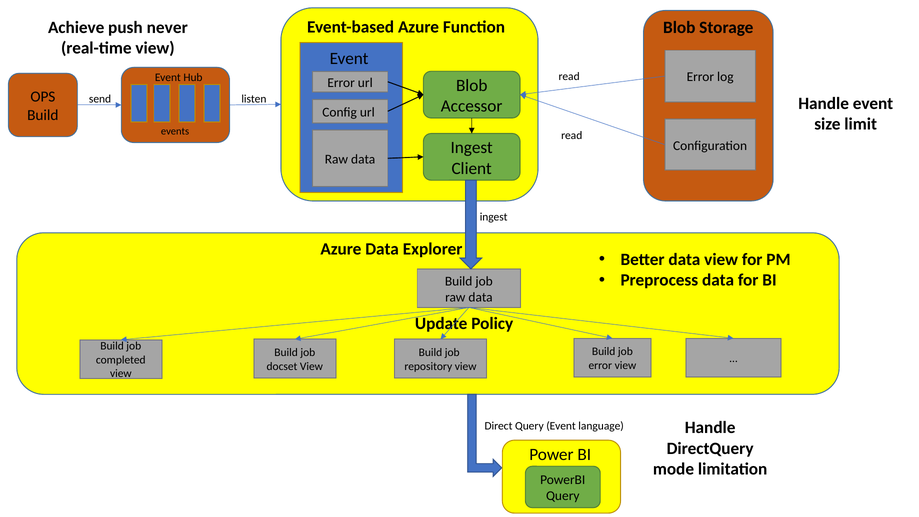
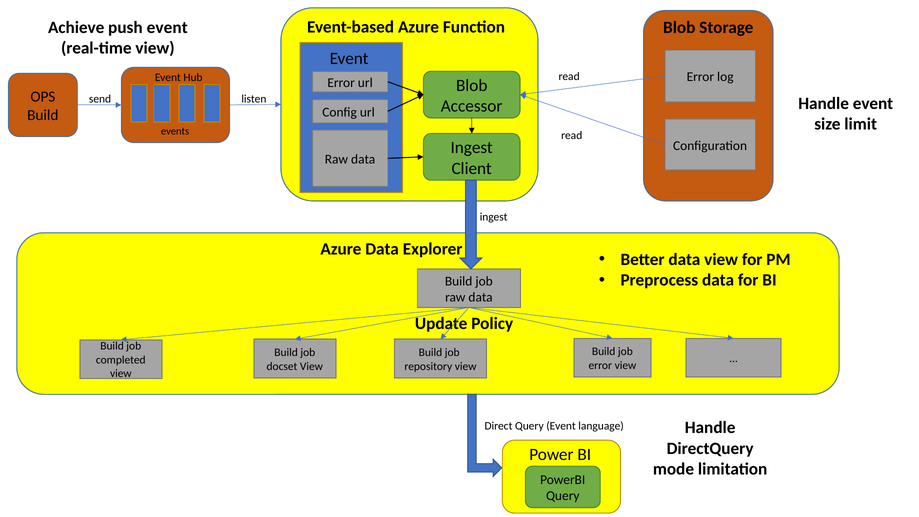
push never: never -> event (167, 28)
